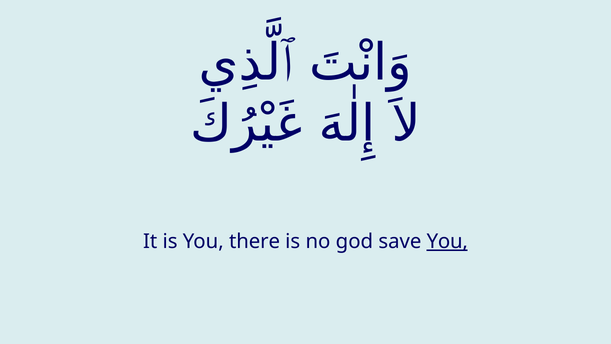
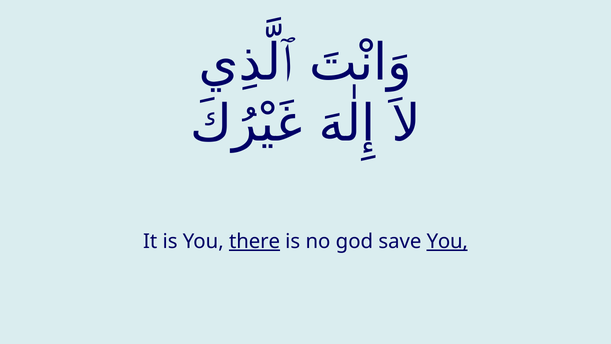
there underline: none -> present (255, 241)
